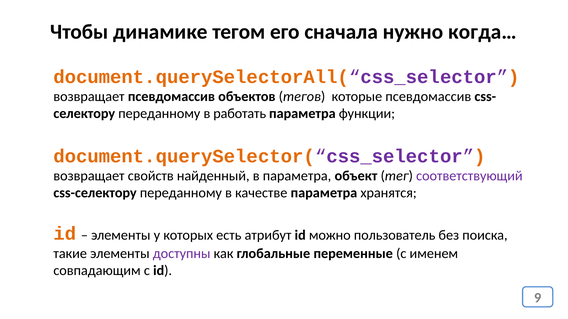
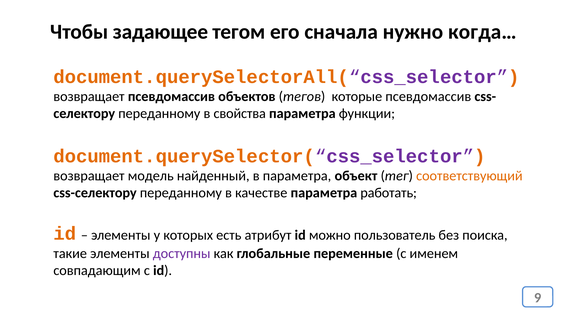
динамике: динамике -> задающее (161, 32)
работать: работать -> свойства (240, 114)
свойств: свойств -> модель (151, 176)
соответствующий colour: purple -> orange (469, 176)
хранятся: хранятся -> работать (389, 193)
